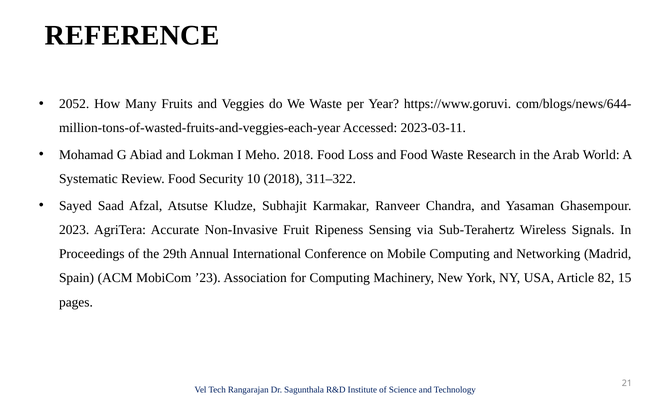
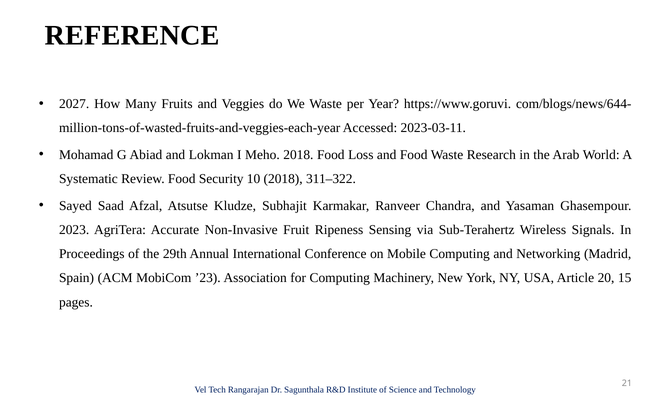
2052: 2052 -> 2027 (74, 104)
82: 82 -> 20 (606, 278)
